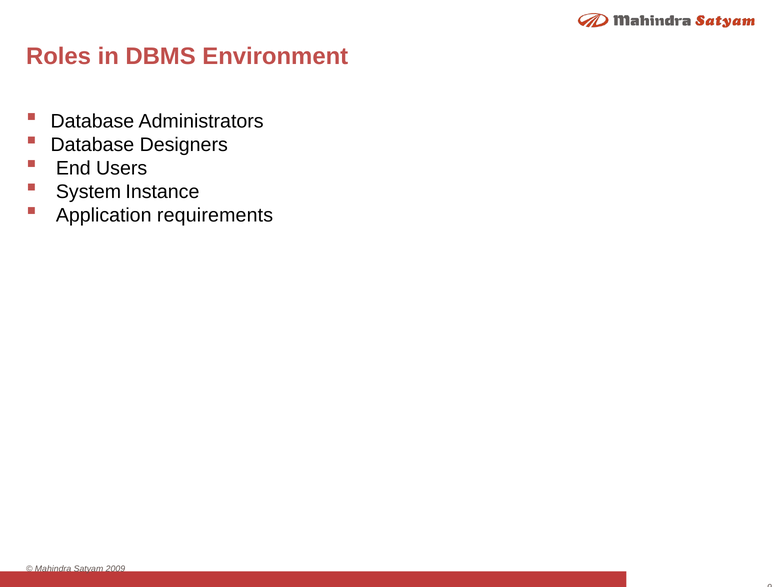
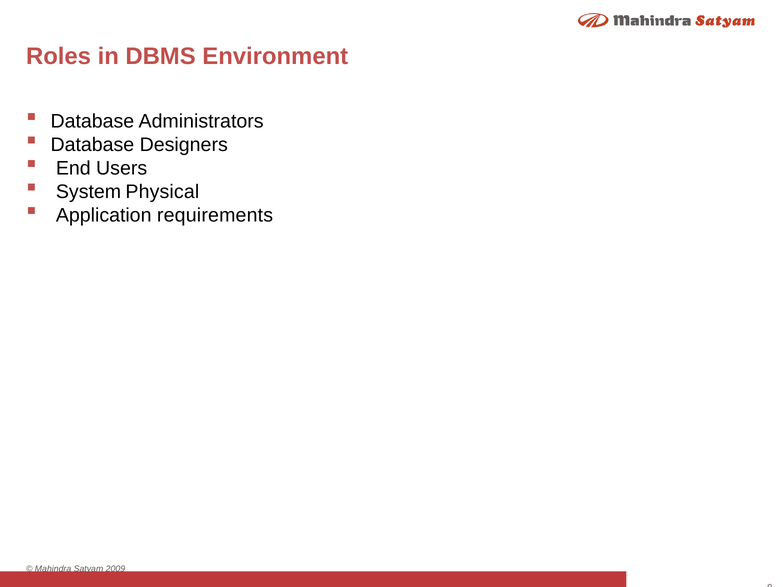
Instance: Instance -> Physical (162, 192)
